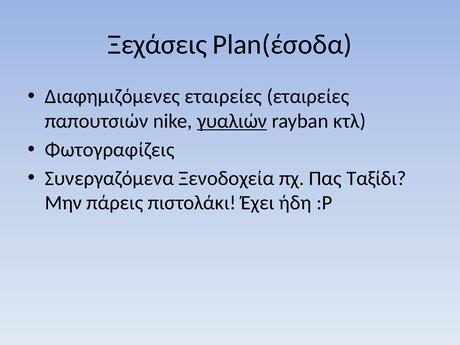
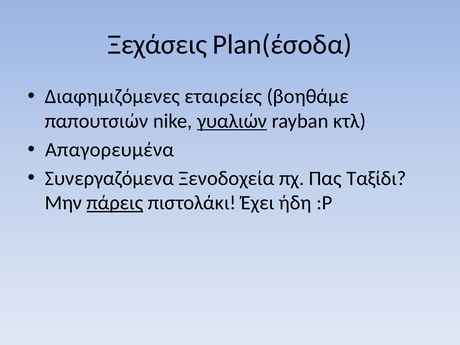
εταιρείες εταιρείες: εταιρείες -> βοηθάμε (308, 96)
Φωτογραφίζεις: Φωτογραφίζεις -> Απαγορευμένα (110, 150)
πάρεις underline: none -> present (115, 203)
